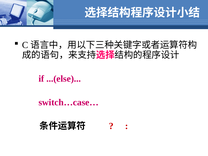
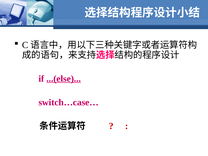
...(else underline: none -> present (64, 79)
